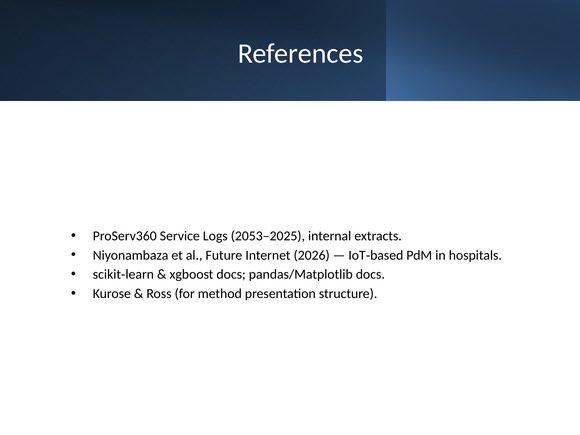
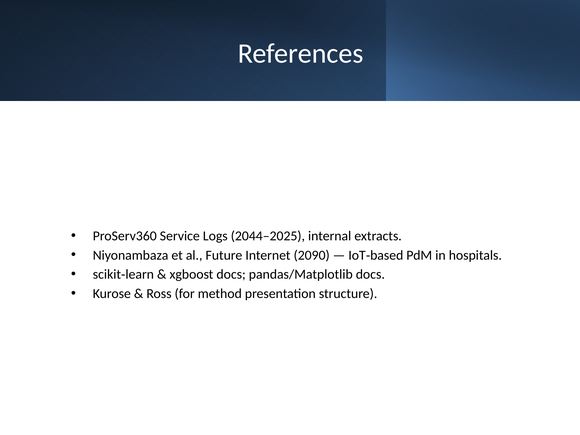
2053–2025: 2053–2025 -> 2044–2025 (268, 236)
2026: 2026 -> 2090 (312, 255)
